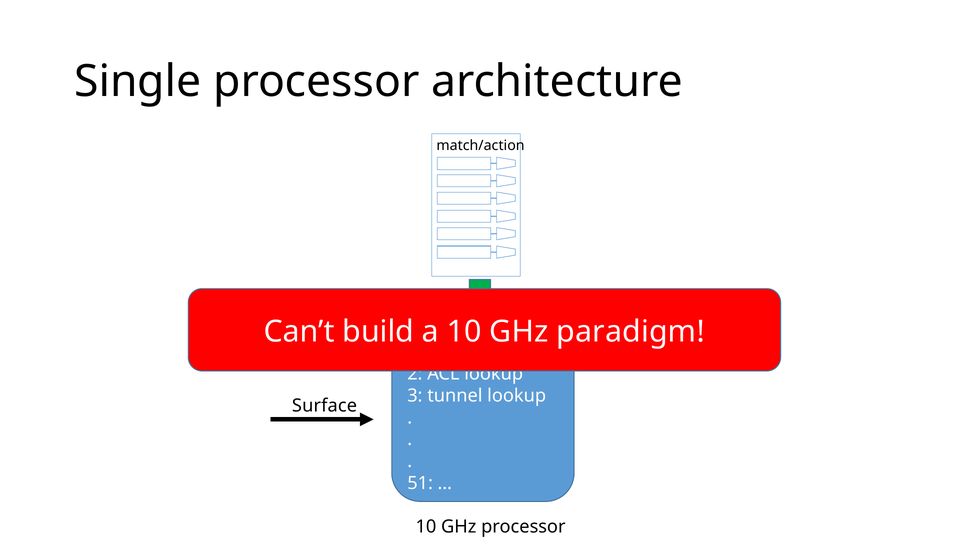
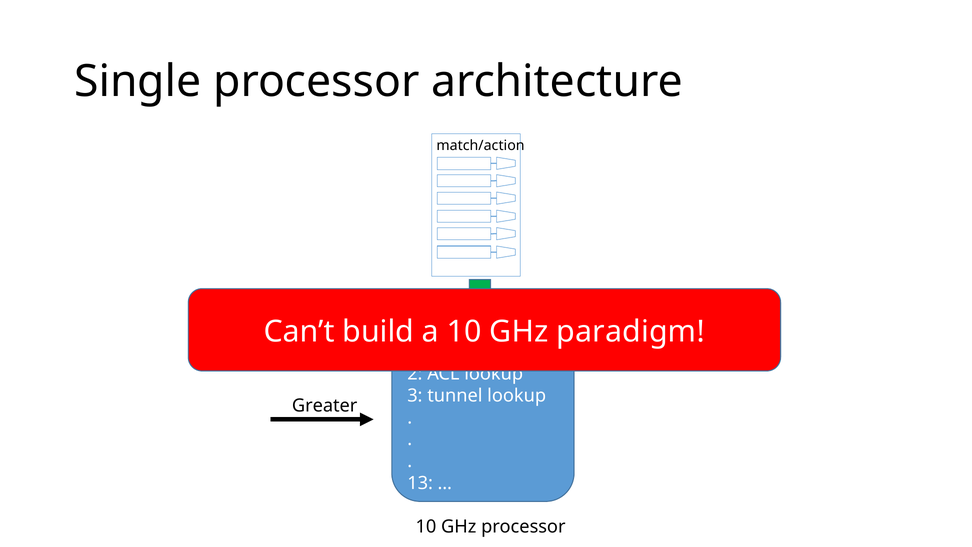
Surface: Surface -> Greater (325, 405)
51: 51 -> 13 (420, 483)
